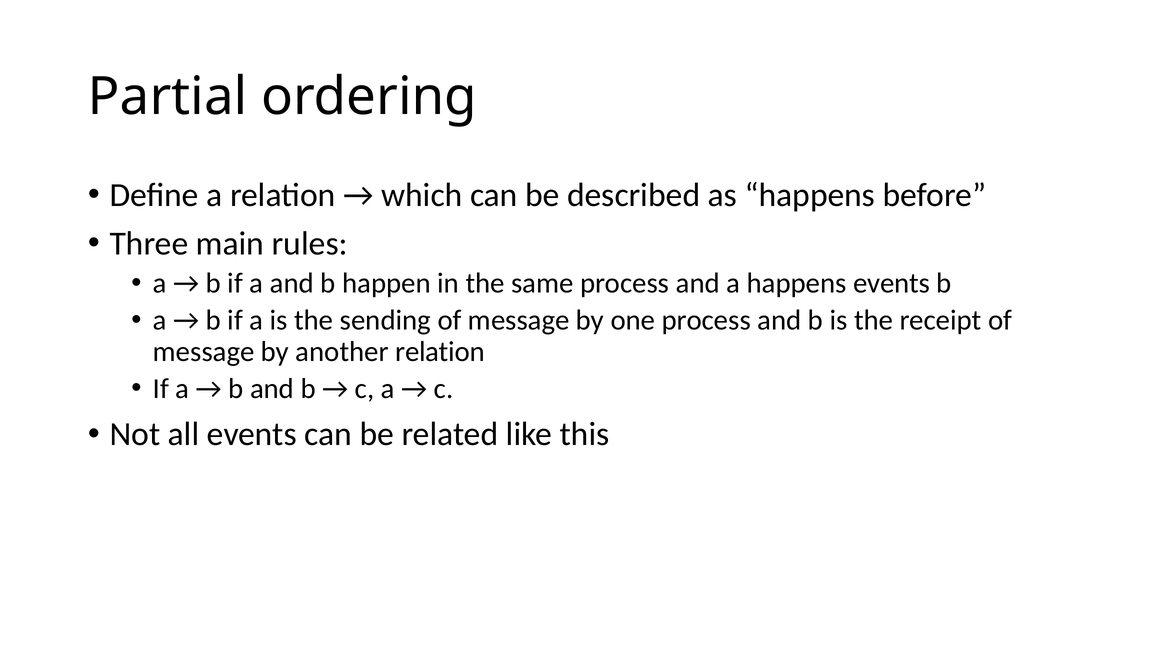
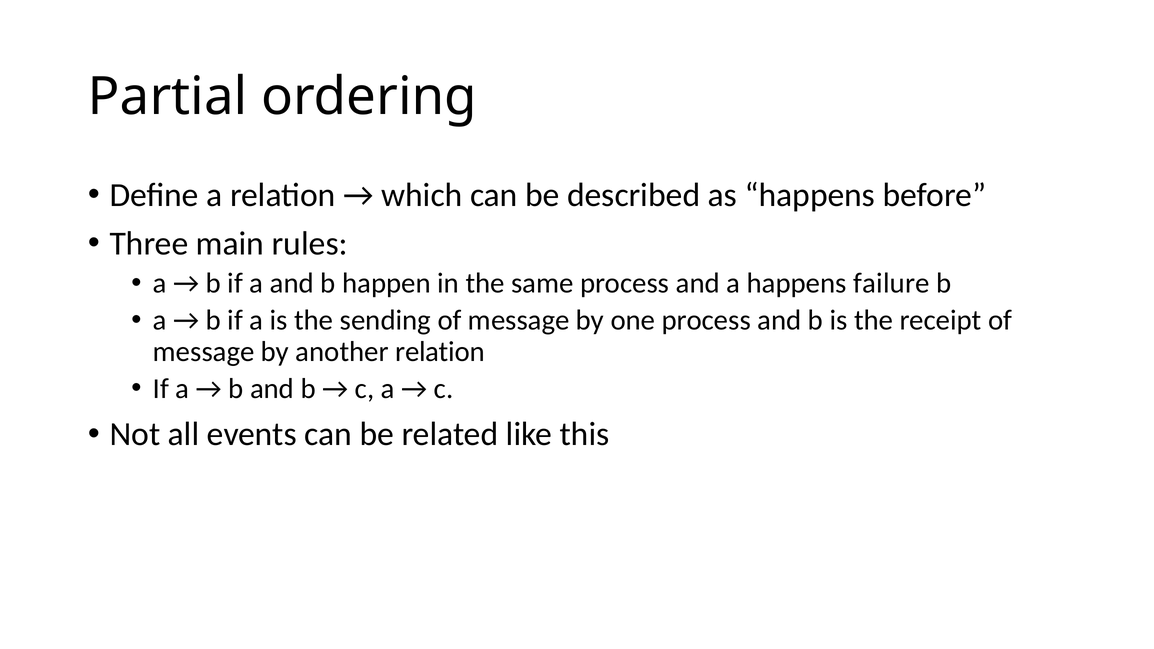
happens events: events -> failure (891, 283)
